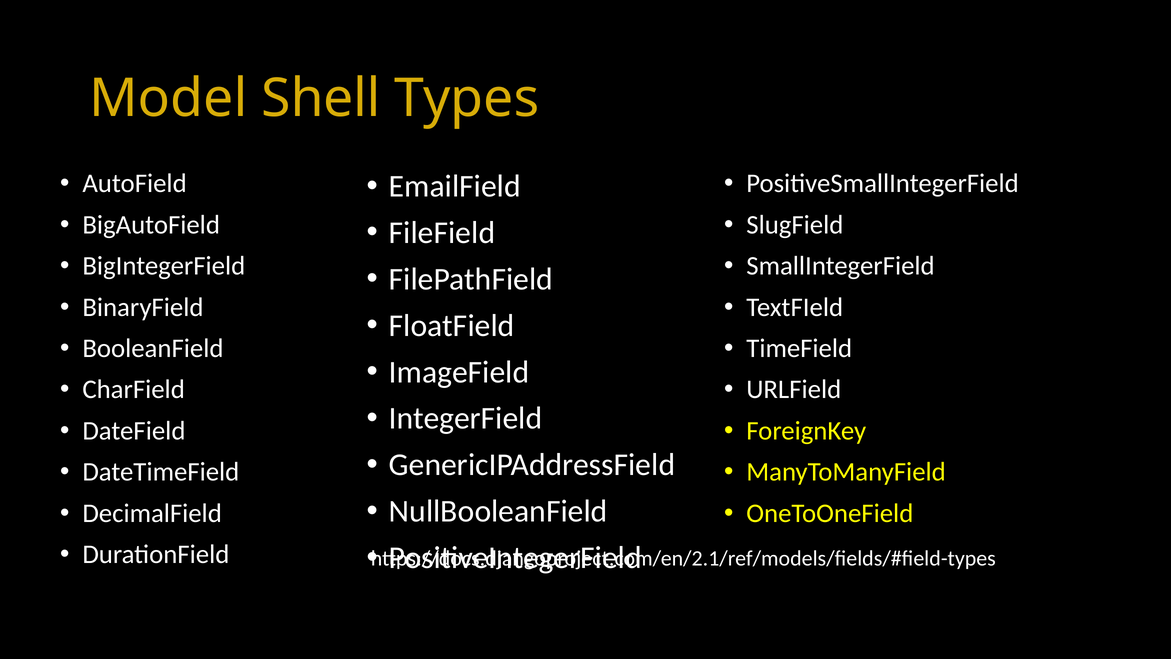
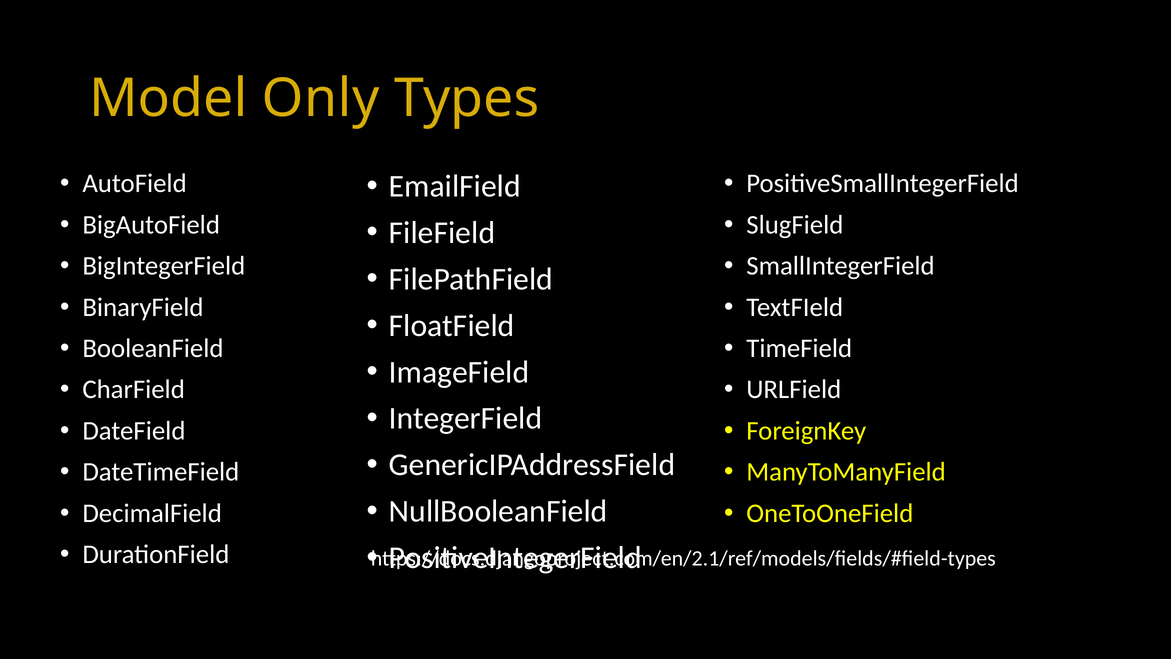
Shell: Shell -> Only (321, 98)
